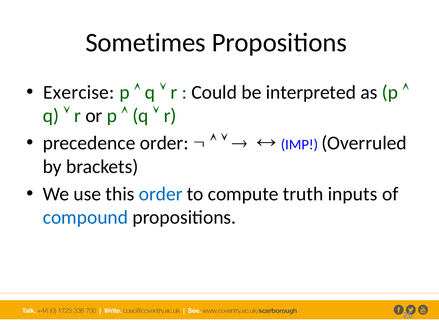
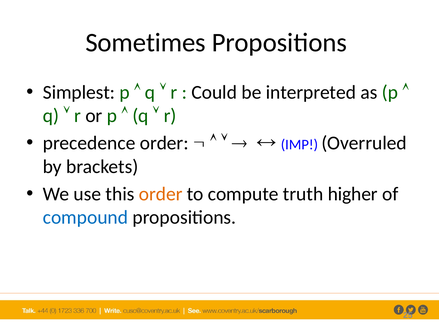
Exercise: Exercise -> Simplest (79, 92)
order colour: blue -> orange (161, 194)
inputs: inputs -> higher (353, 194)
